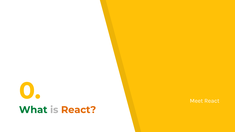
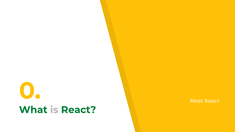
React colour: orange -> green (79, 110)
